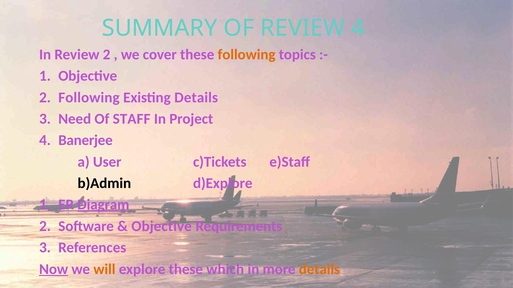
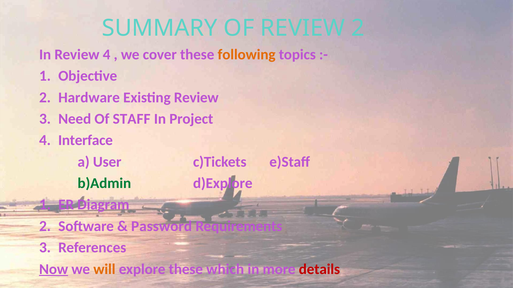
REVIEW 4: 4 -> 2 (358, 28)
Review 2: 2 -> 4 (107, 55)
2 Following: Following -> Hardware (89, 98)
Existing Details: Details -> Review (196, 98)
Banerjee: Banerjee -> Interface (85, 141)
b)Admin colour: black -> green (104, 184)
Diagram underline: present -> none (103, 205)
Objective: Objective -> Password (162, 227)
details colour: orange -> red (319, 270)
